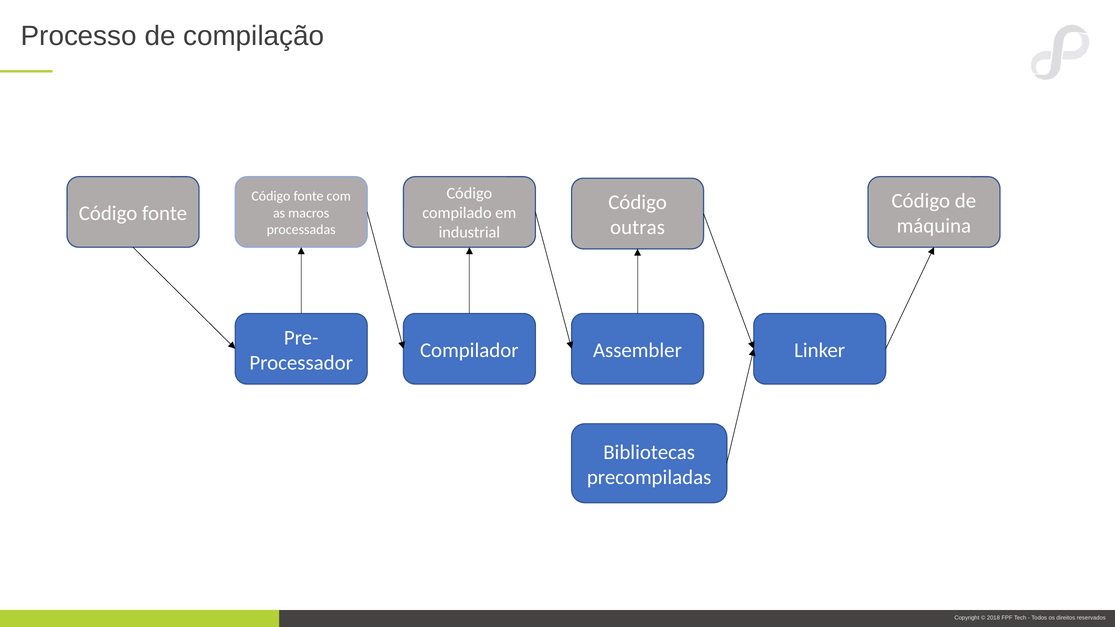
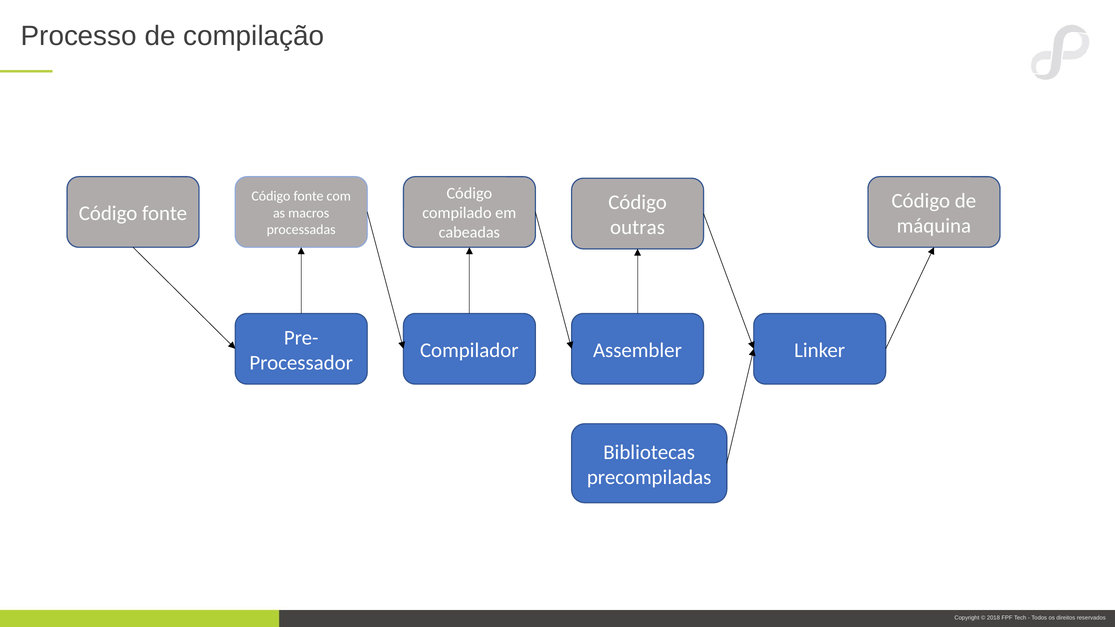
industrial: industrial -> cabeadas (469, 233)
